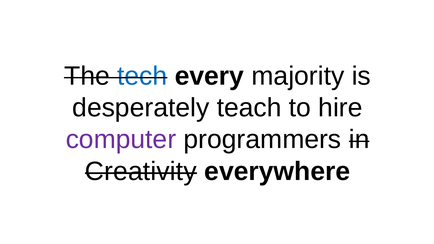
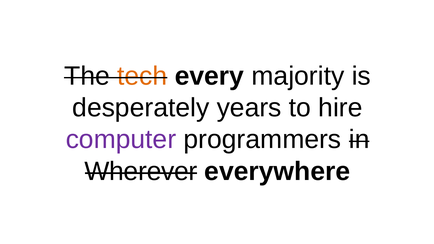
tech colour: blue -> orange (142, 76)
teach: teach -> years (249, 108)
Creativity: Creativity -> Wherever (141, 171)
